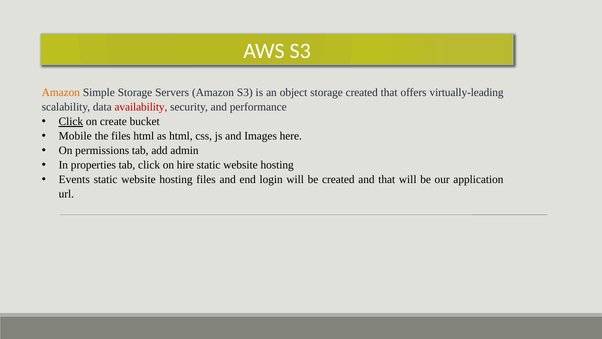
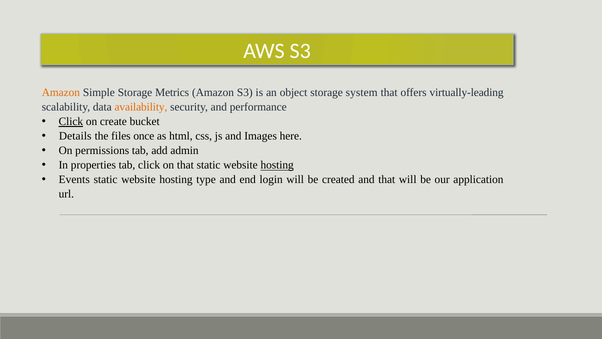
Servers: Servers -> Metrics (172, 93)
storage created: created -> system (362, 93)
availability colour: red -> orange (141, 107)
Mobile: Mobile -> Details (75, 136)
files html: html -> once (144, 136)
on hire: hire -> that (185, 165)
hosting underline: none -> present (277, 165)
hosting files: files -> type (206, 180)
